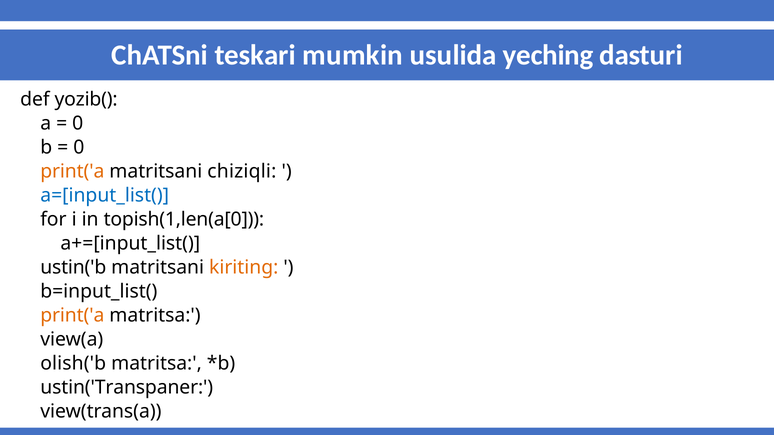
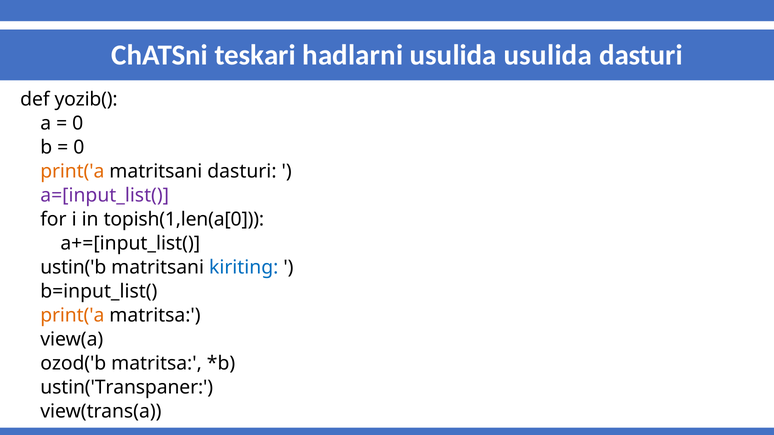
mumkin: mumkin -> hadlarni (353, 55)
usulida yeching: yeching -> usulida (548, 55)
matritsani chiziqli: chiziqli -> dasturi (242, 172)
a=[input_list( colour: blue -> purple (105, 196)
kiriting colour: orange -> blue (244, 268)
olish('b: olish('b -> ozod('b (73, 364)
